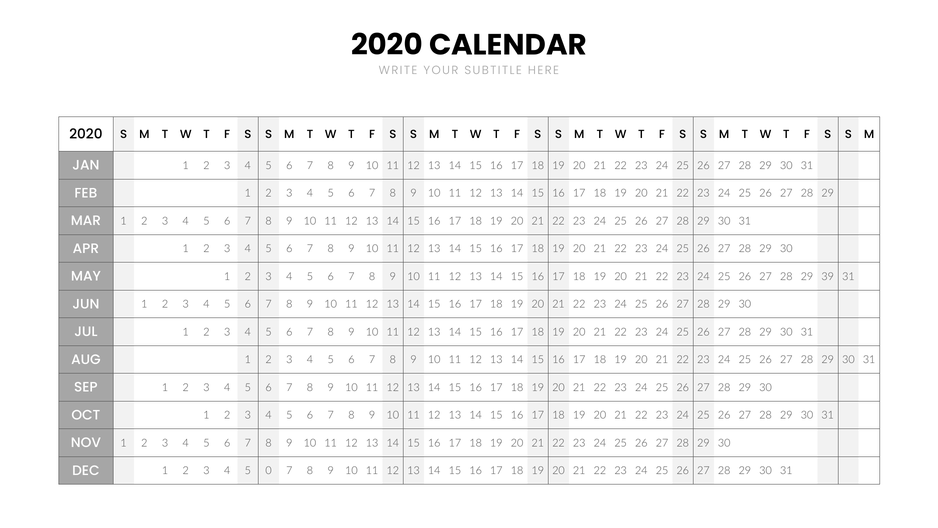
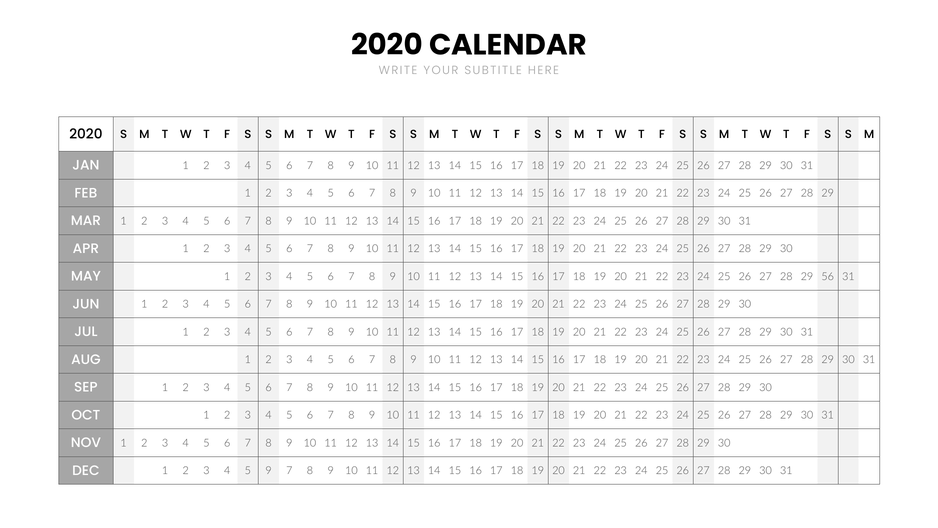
39: 39 -> 56 (828, 277)
5 0: 0 -> 9 (269, 471)
